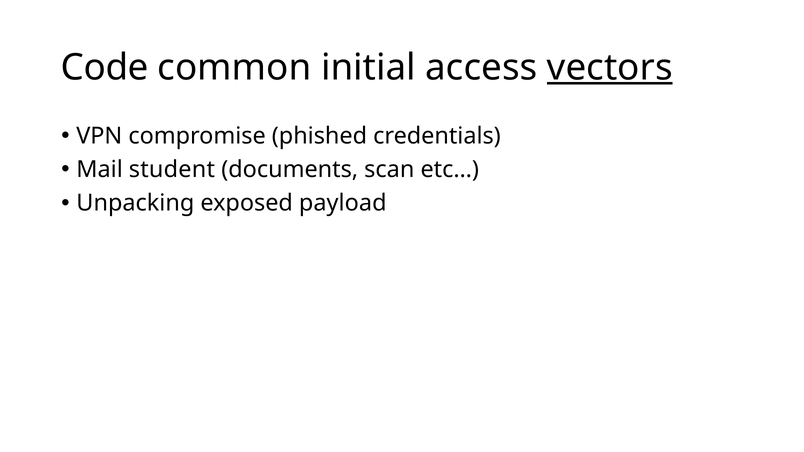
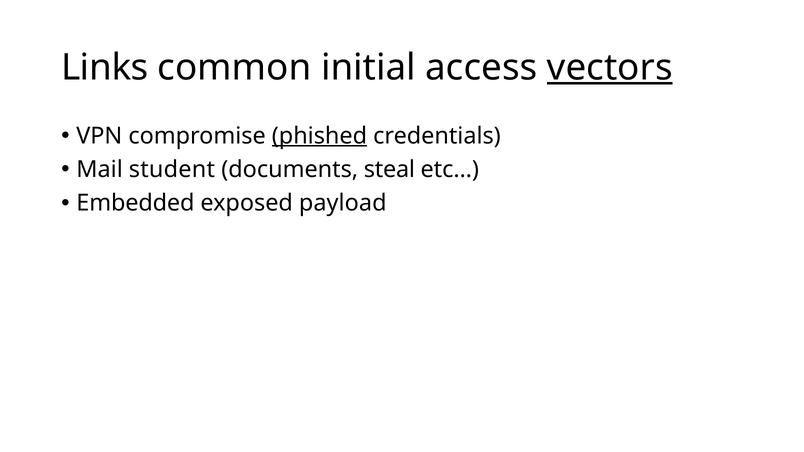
Code: Code -> Links (105, 68)
phished underline: none -> present (319, 136)
scan: scan -> steal (389, 170)
Unpacking: Unpacking -> Embedded (135, 203)
